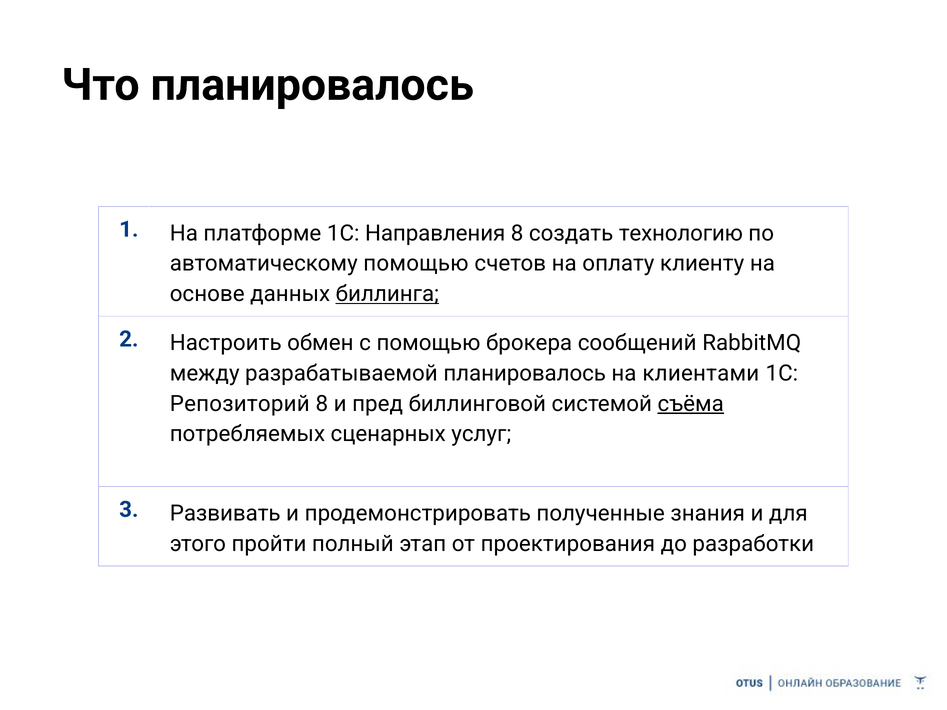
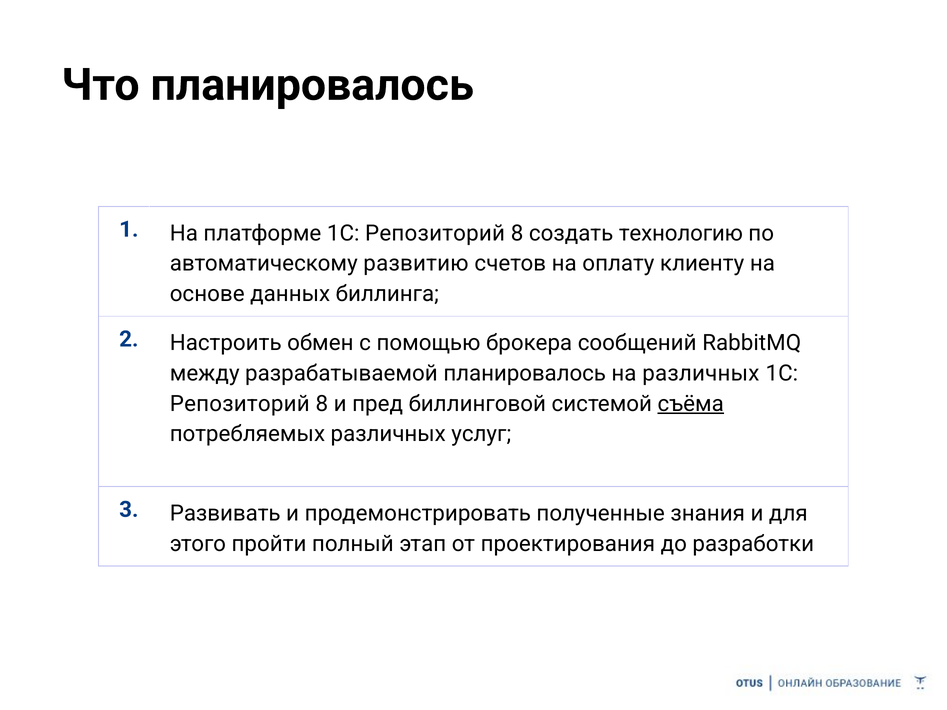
платформе 1С Направления: Направления -> Репозиторий (435, 233)
автоматическому помощью: помощью -> развитию (416, 264)
биллинга underline: present -> none (387, 294)
на клиентами: клиентами -> различных (701, 373)
потребляемых сценарных: сценарных -> различных (388, 434)
